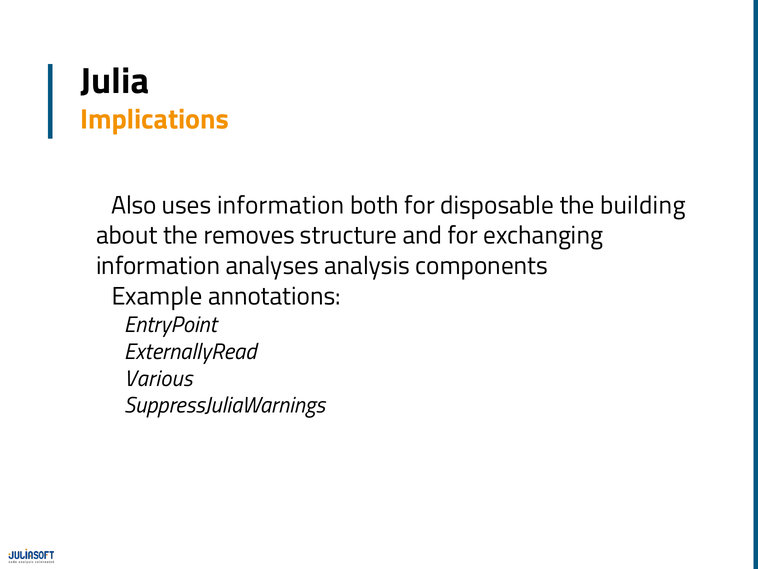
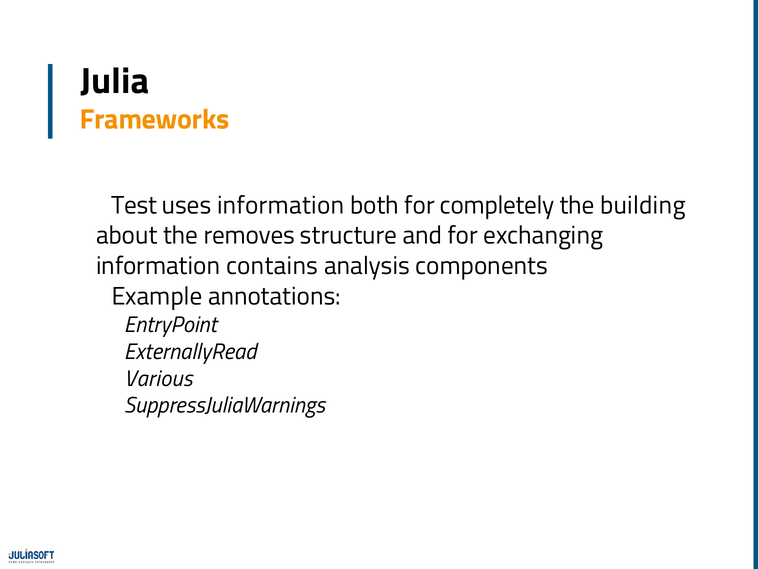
Implications: Implications -> Frameworks (155, 119)
Also: Also -> Test (134, 205)
disposable: disposable -> completely (497, 205)
analyses: analyses -> contains (272, 266)
